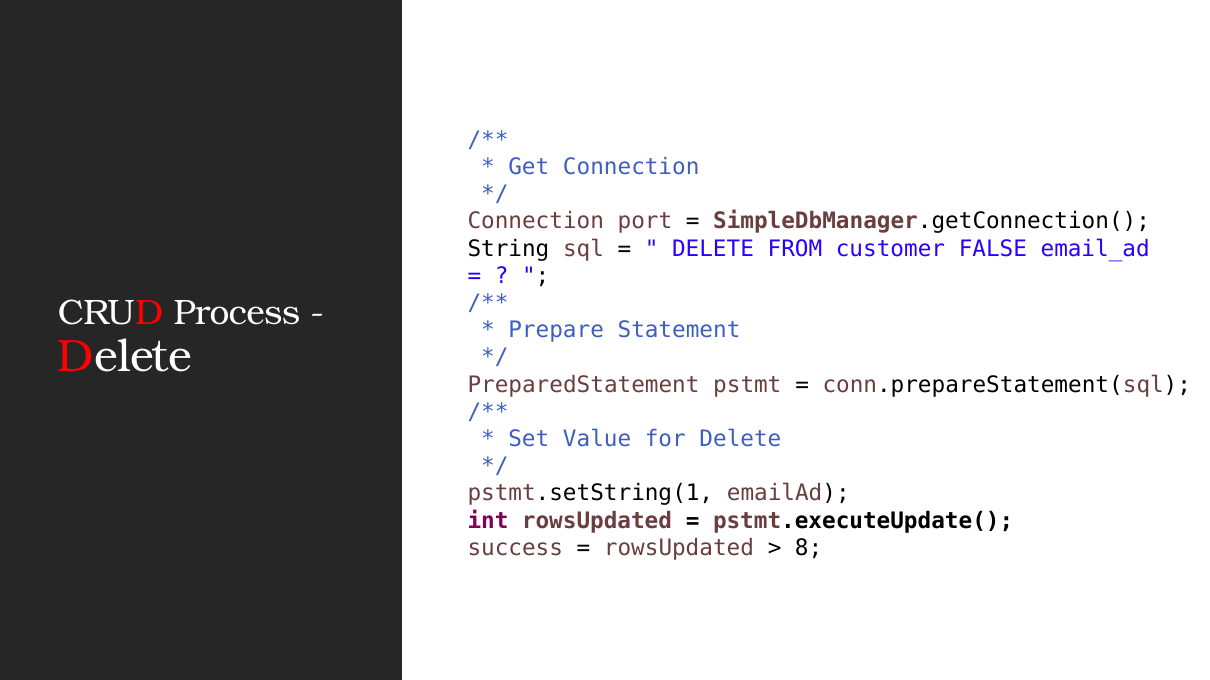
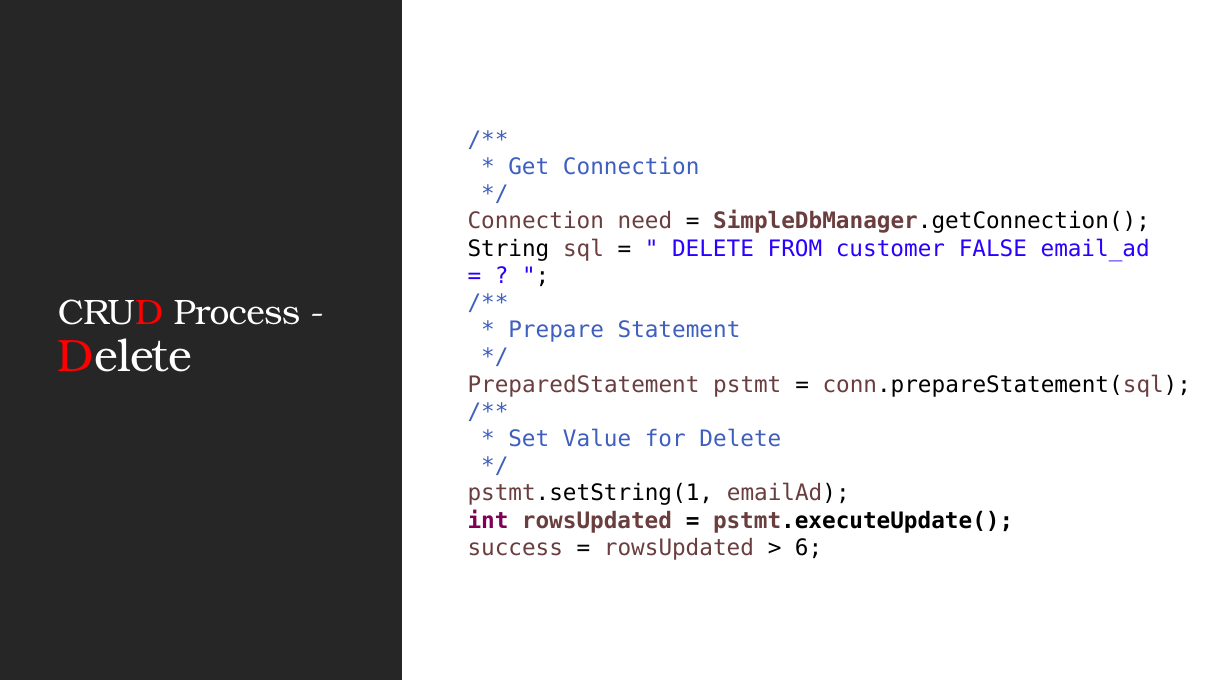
port: port -> need (645, 222)
8: 8 -> 6 (809, 548)
